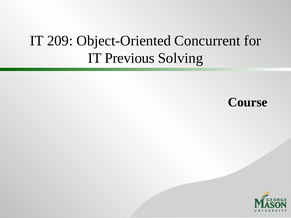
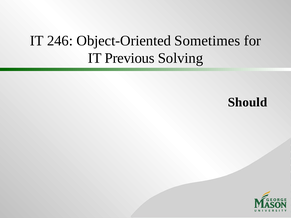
209: 209 -> 246 (60, 41)
Concurrent: Concurrent -> Sometimes (207, 41)
Course: Course -> Should (248, 102)
